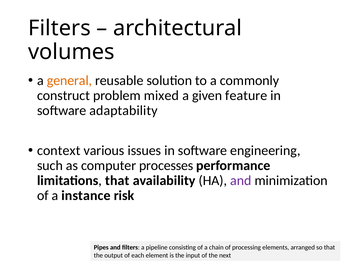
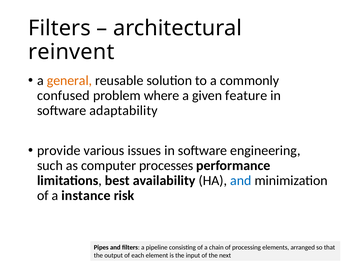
volumes: volumes -> reinvent (71, 52)
construct: construct -> confused (63, 95)
mixed: mixed -> where (162, 95)
context: context -> provide (59, 150)
limitations that: that -> best (117, 180)
and colour: purple -> blue (241, 180)
